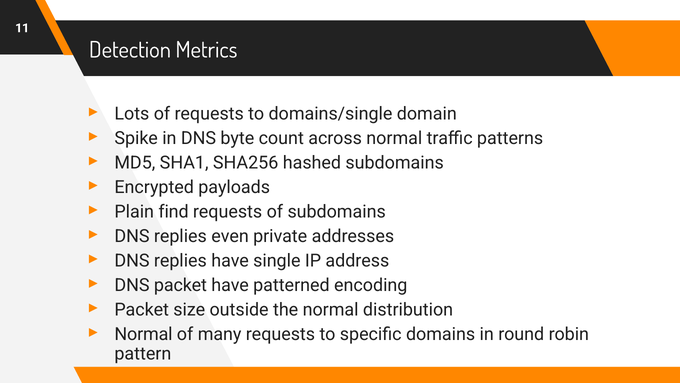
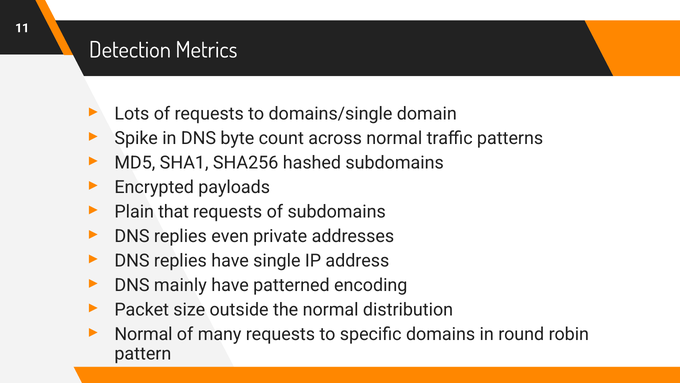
find: find -> that (174, 212)
DNS packet: packet -> mainly (180, 285)
